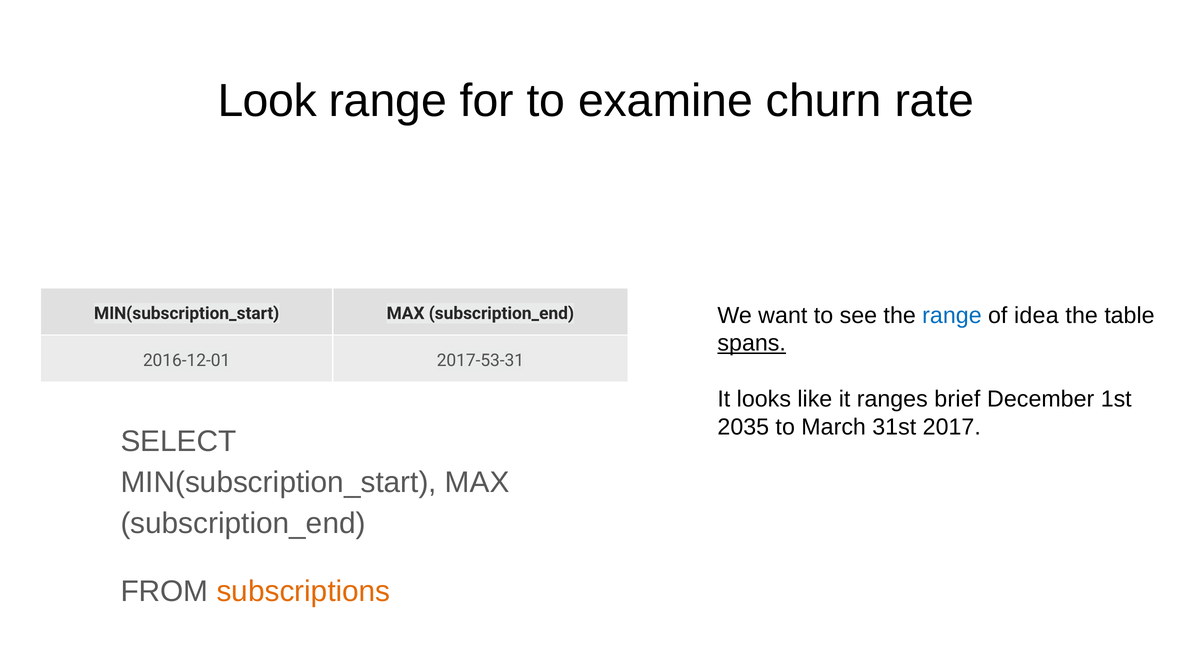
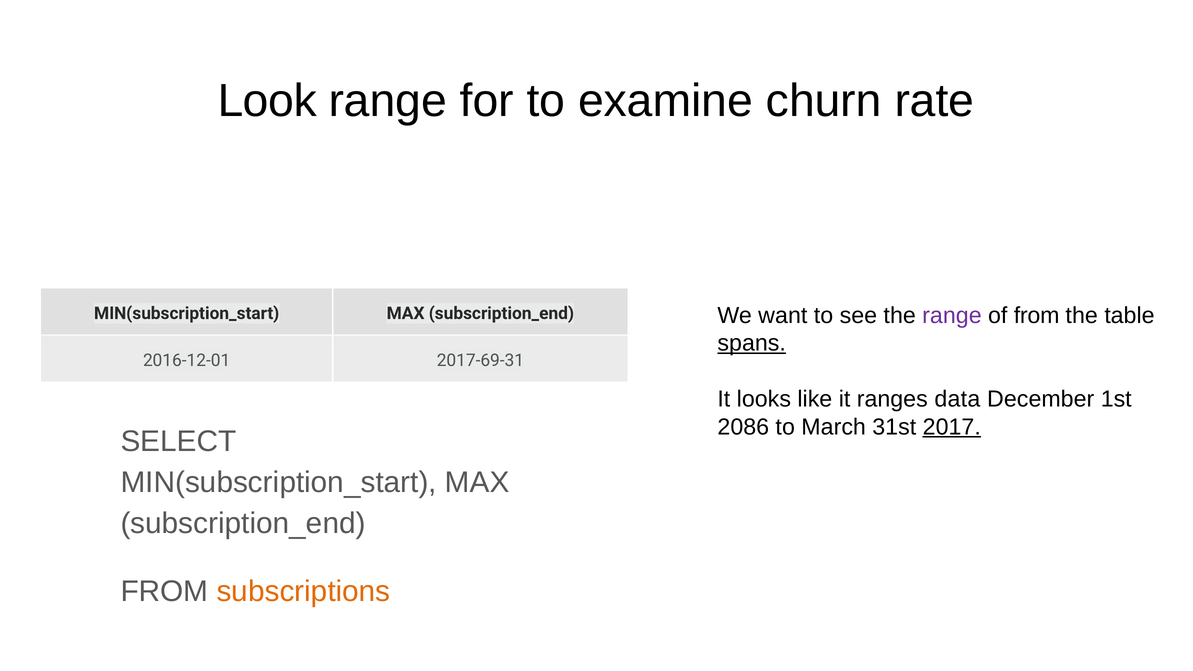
range colour: blue -> purple (952, 316)
of idea: idea -> from (1037, 316)
2017-53-31: 2017-53-31 -> 2017-69-31 (480, 360)
brief: brief -> data (957, 399)
2035: 2035 -> 2086 (743, 427)
2017 underline: none -> present (952, 427)
